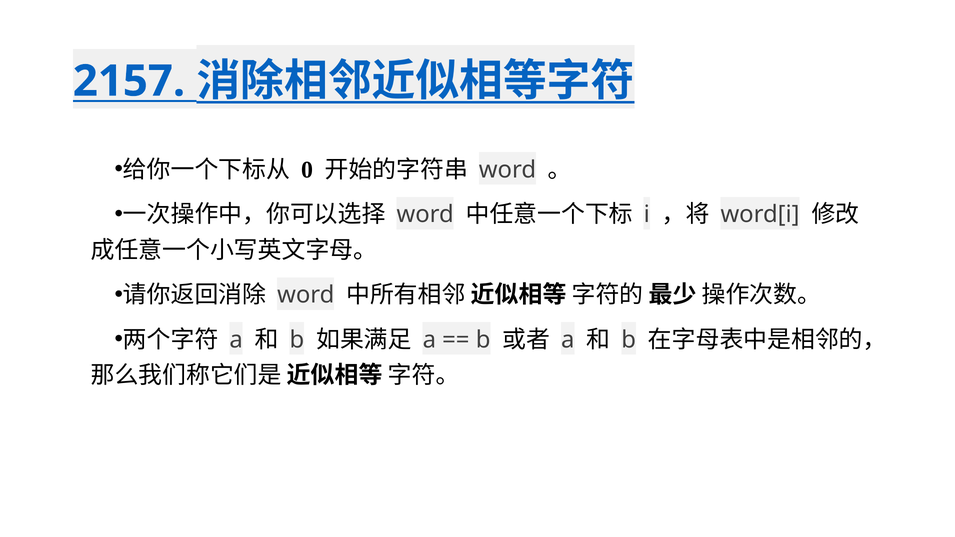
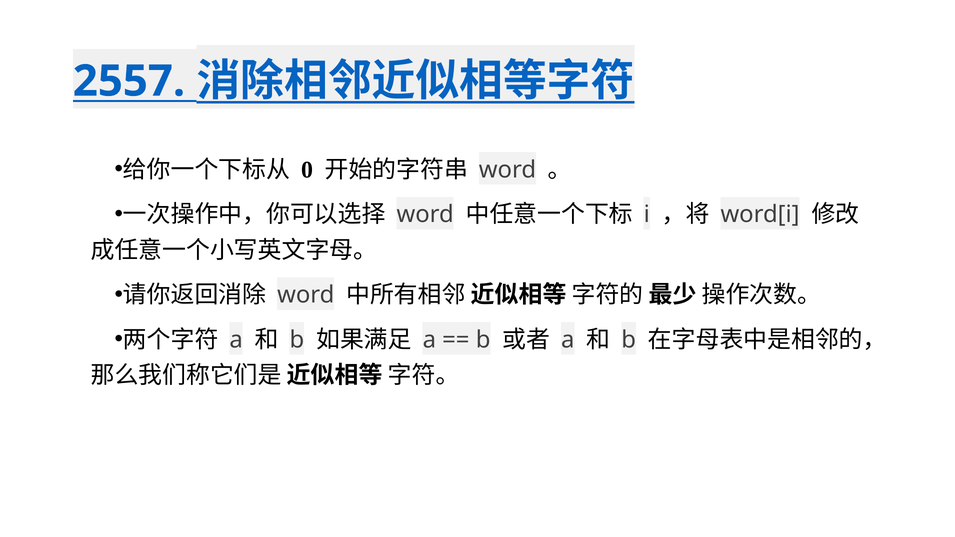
2157: 2157 -> 2557 (129, 81)
